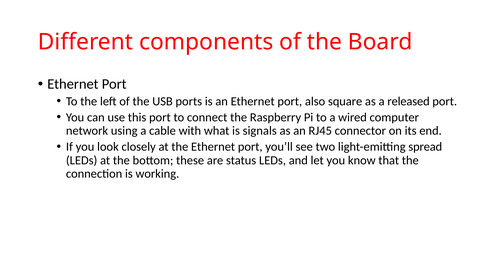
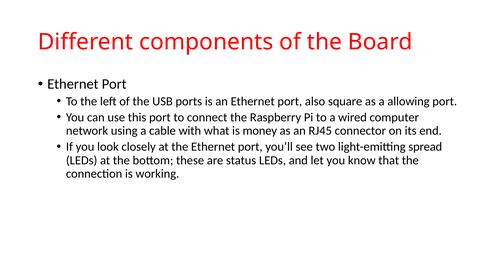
released: released -> allowing (408, 101)
signals: signals -> money (260, 131)
